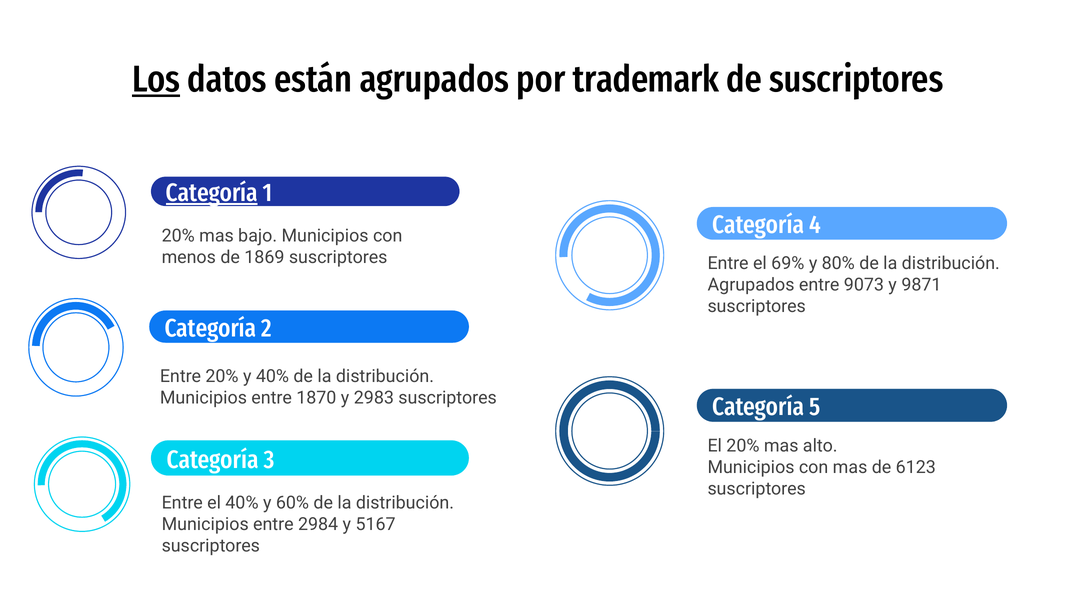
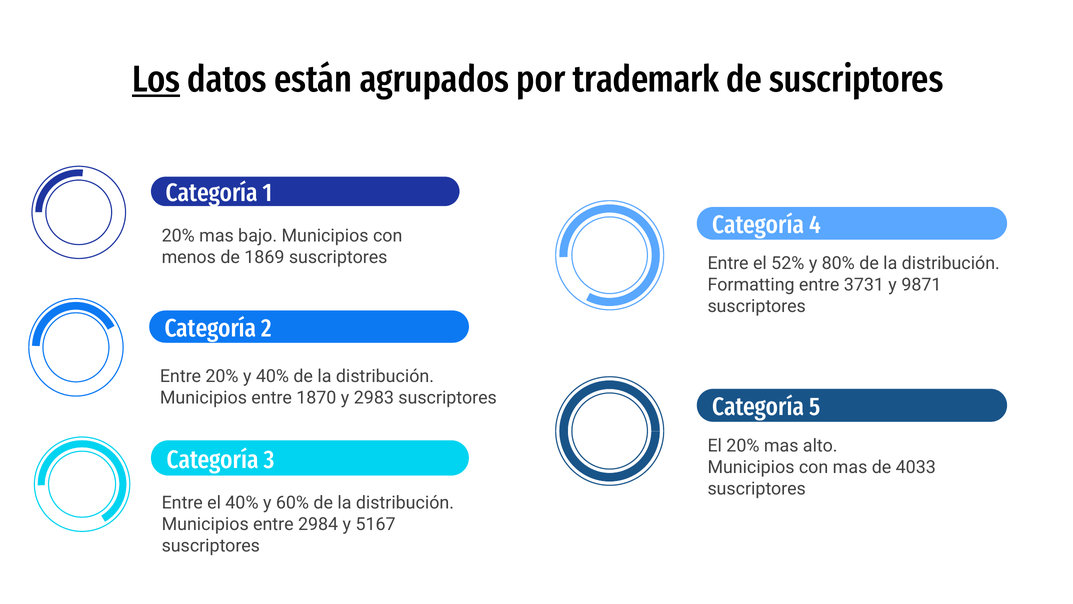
Categoría underline: present -> none (212, 193)
69%: 69% -> 52% (788, 263)
Agrupados: Agrupados -> Formatting (751, 285)
9073: 9073 -> 3731 (864, 285)
6123: 6123 -> 4033 (916, 467)
